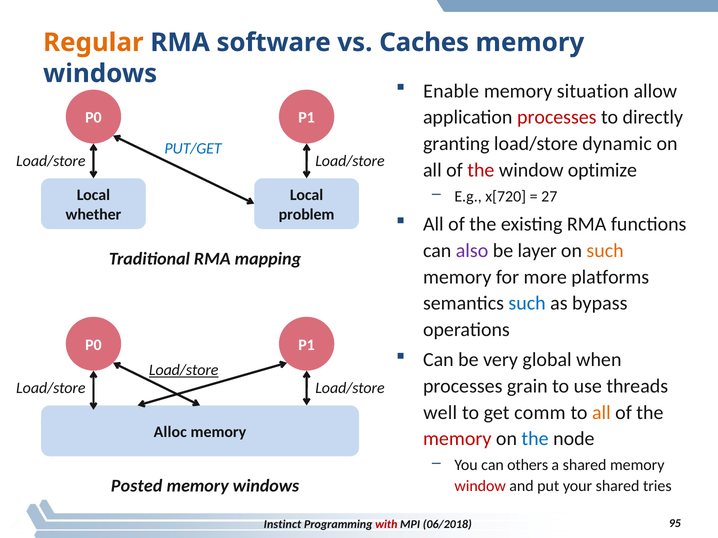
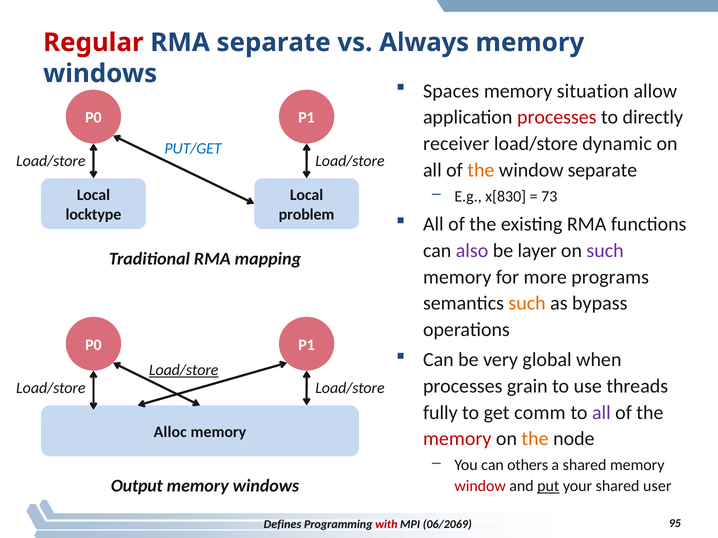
Regular colour: orange -> red (93, 43)
RMA software: software -> separate (274, 43)
Caches: Caches -> Always (424, 43)
Enable: Enable -> Spaces (451, 91)
granting: granting -> receiver (456, 144)
the colour: red -> orange (481, 170)
window optimize: optimize -> separate (602, 170)
x[720: x[720 -> x[830 (506, 196)
27: 27 -> 73 (549, 196)
whether: whether -> locktype (93, 215)
such colour: orange -> purple (605, 251)
platforms: platforms -> programs (610, 277)
such colour: blue -> orange (527, 304)
well: well -> fully (440, 413)
all colour: orange -> purple (601, 413)
the colour: blue -> orange (535, 439)
Posted: Posted -> Output (137, 486)
put underline: none -> present (548, 487)
tries: tries -> user (657, 487)
Instinct: Instinct -> Defines (282, 525)
06/2018: 06/2018 -> 06/2069 (447, 525)
